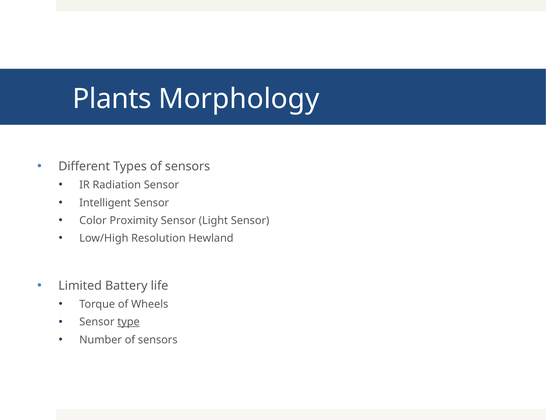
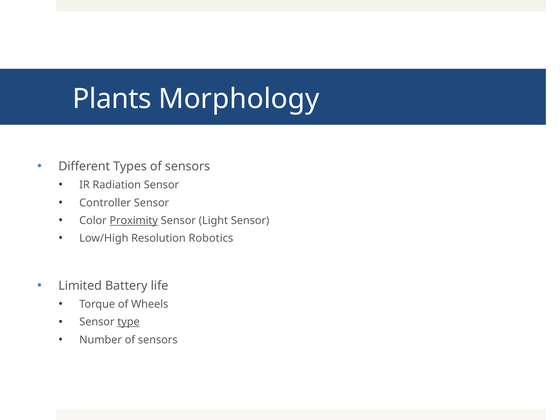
Intelligent: Intelligent -> Controller (105, 203)
Proximity underline: none -> present (134, 221)
Hewland: Hewland -> Robotics (211, 238)
